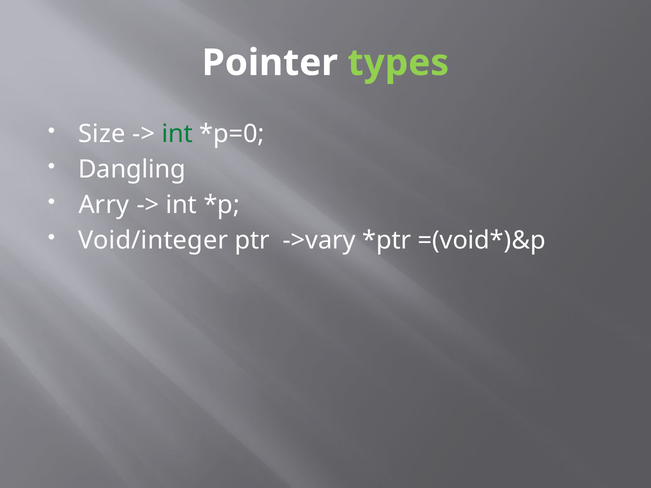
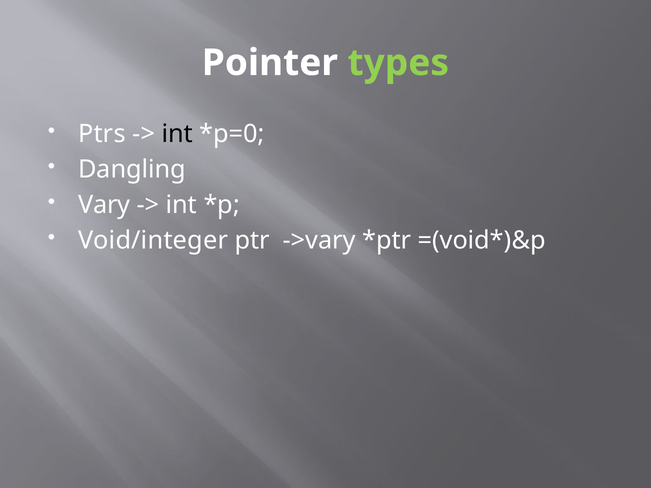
Size: Size -> Ptrs (102, 134)
int colour: green -> black (177, 134)
Arry: Arry -> Vary (104, 205)
